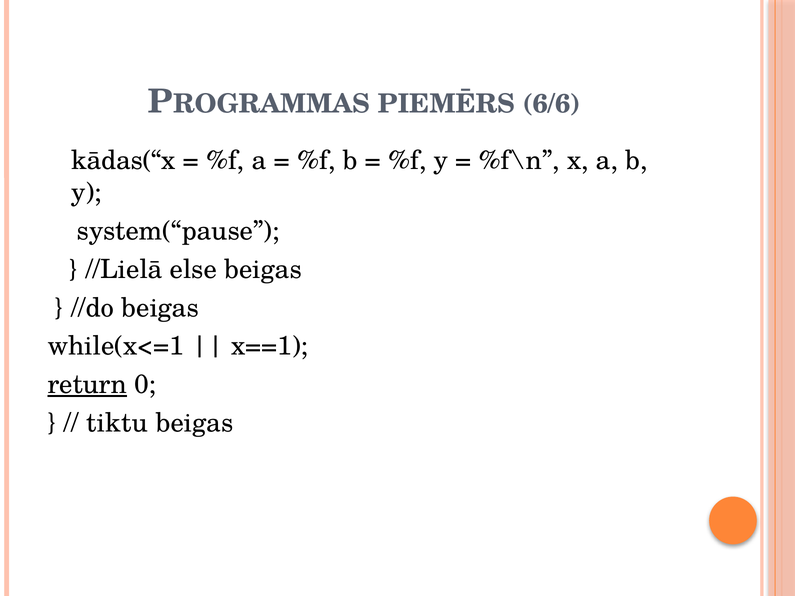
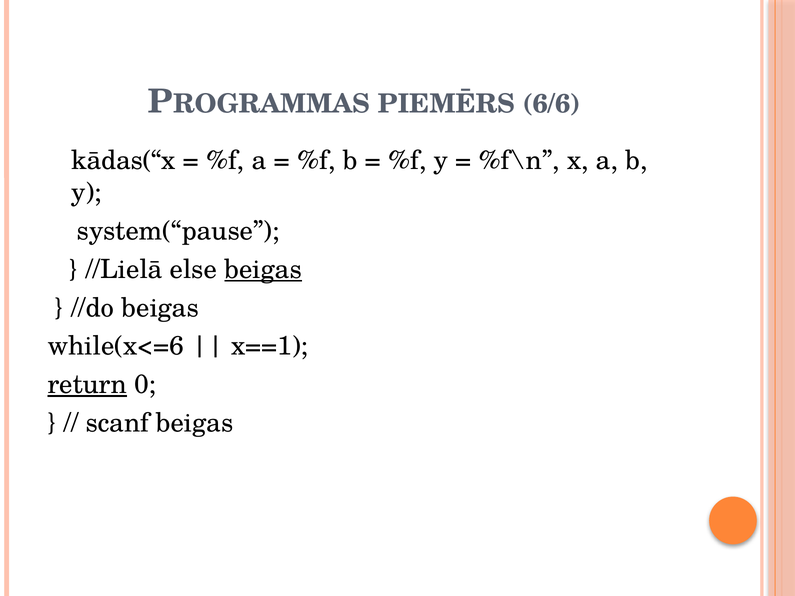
beigas underline: none -> present (263, 269)
while(x<=1: while(x<=1 -> while(x<=6 (116, 346)
tiktu: tiktu -> scanf (117, 423)
